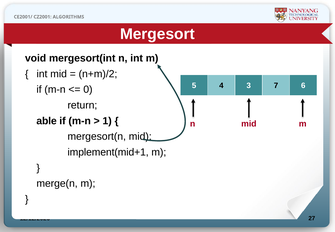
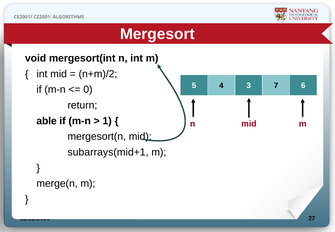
implement(mid+1: implement(mid+1 -> subarrays(mid+1 (108, 152)
